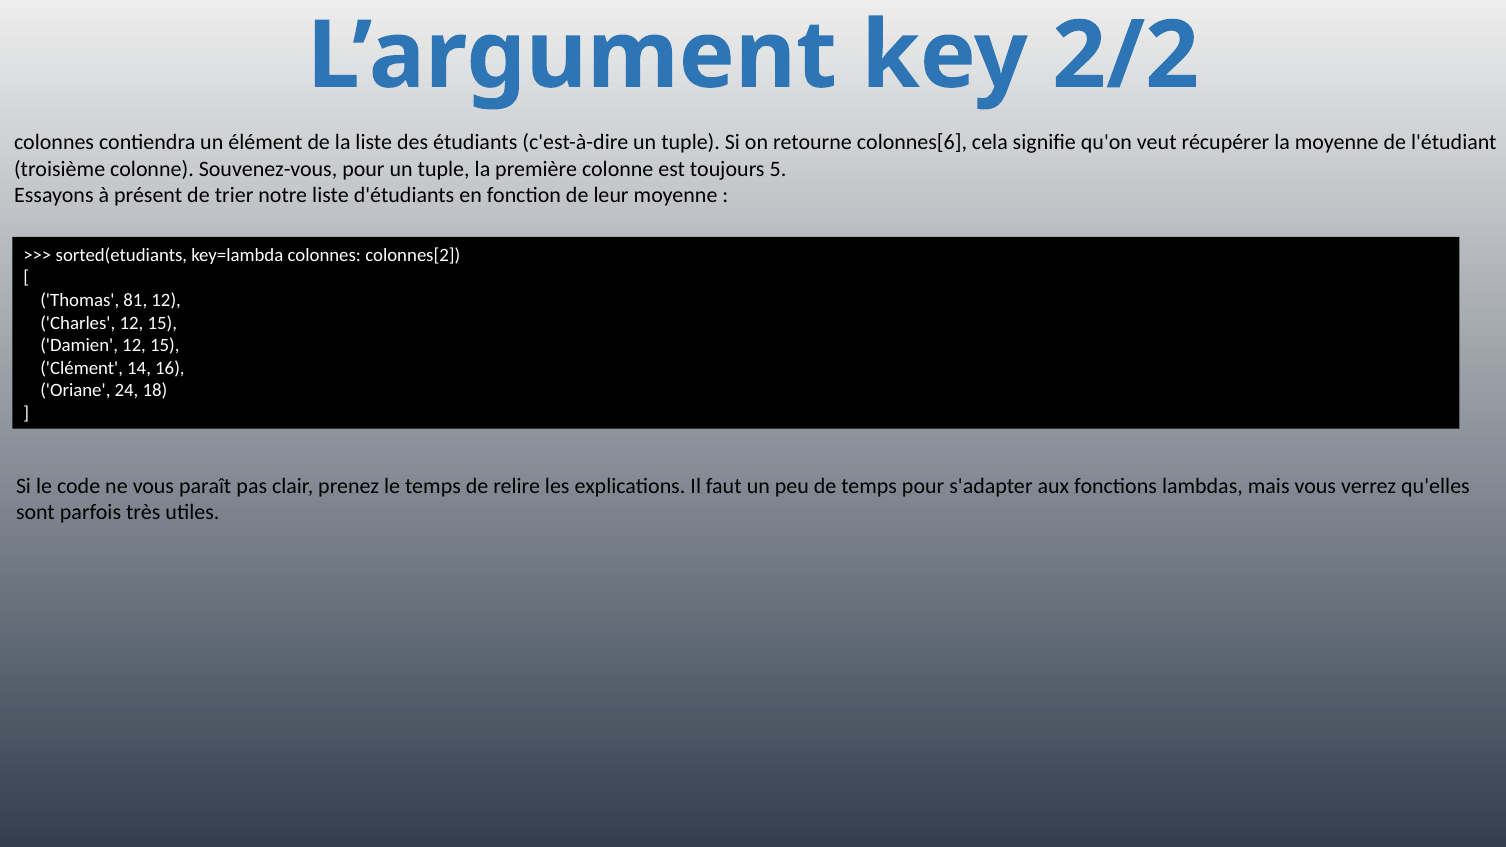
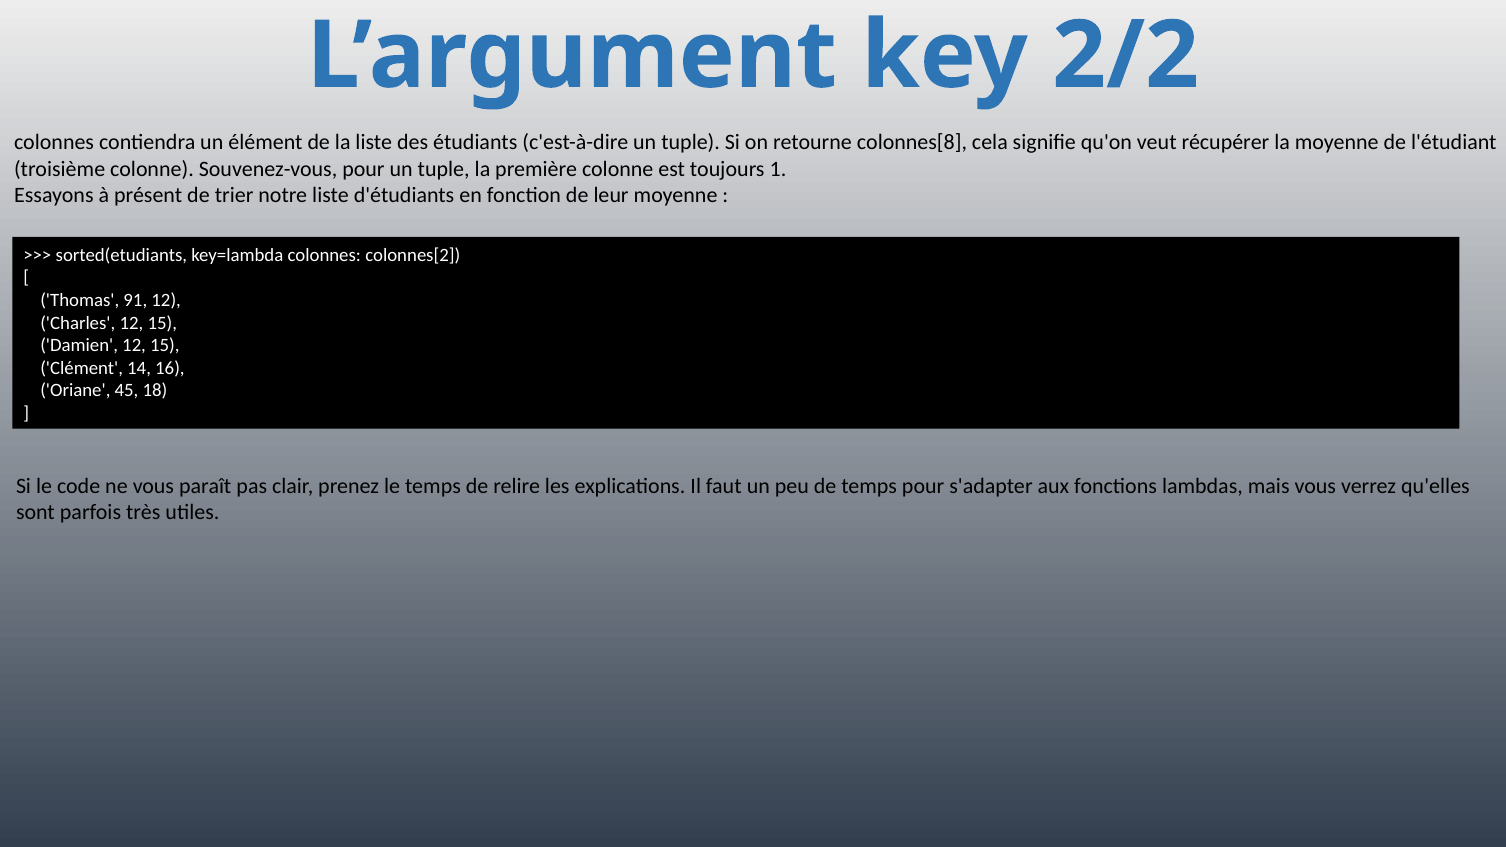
colonnes[6: colonnes[6 -> colonnes[8 (912, 143)
5: 5 -> 1 (778, 169)
81: 81 -> 91 (135, 300)
24: 24 -> 45 (127, 391)
